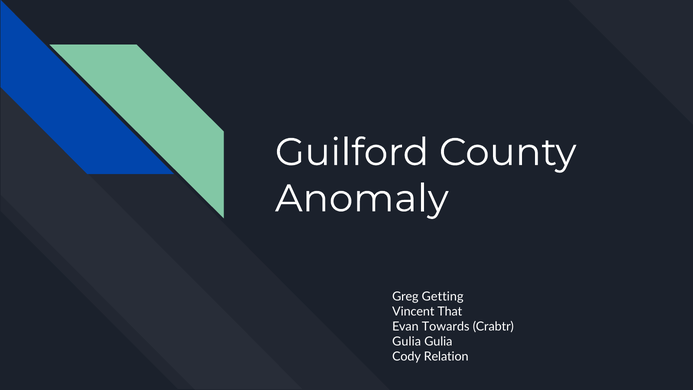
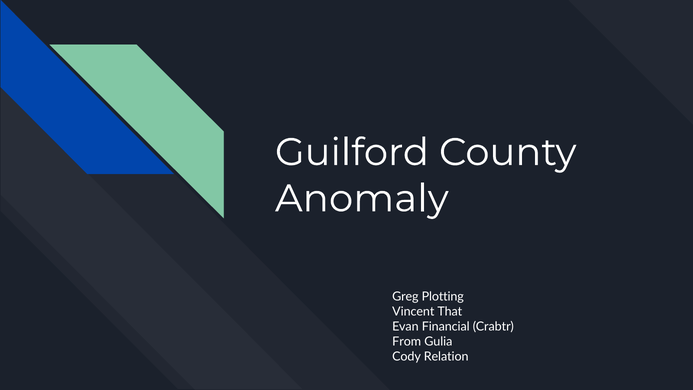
Getting: Getting -> Plotting (443, 297)
Towards: Towards -> Financial (446, 327)
Gulia: Gulia -> From (407, 342)
